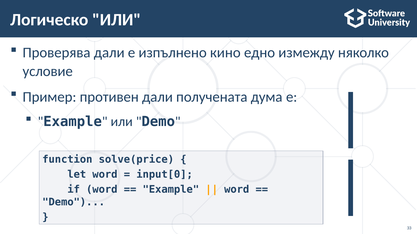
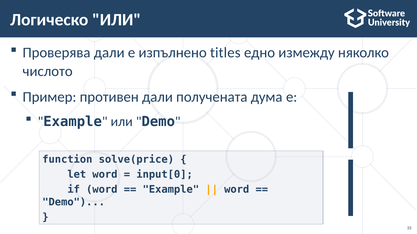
кино: кино -> titles (225, 53)
условиe: условиe -> числото (48, 71)
